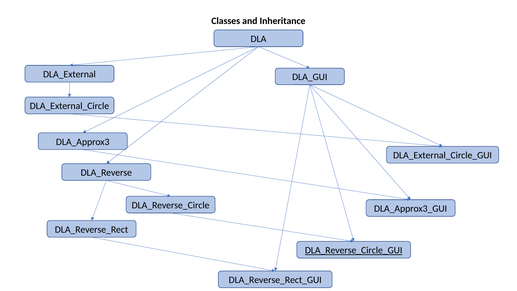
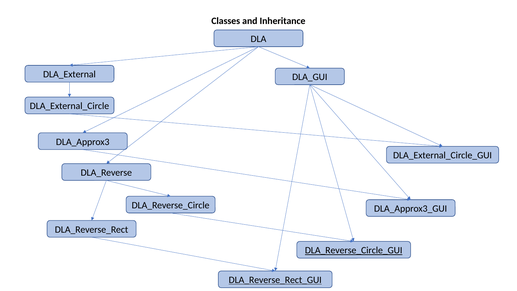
DLA_Reverse_Rect_GUI underline: none -> present (275, 280)
